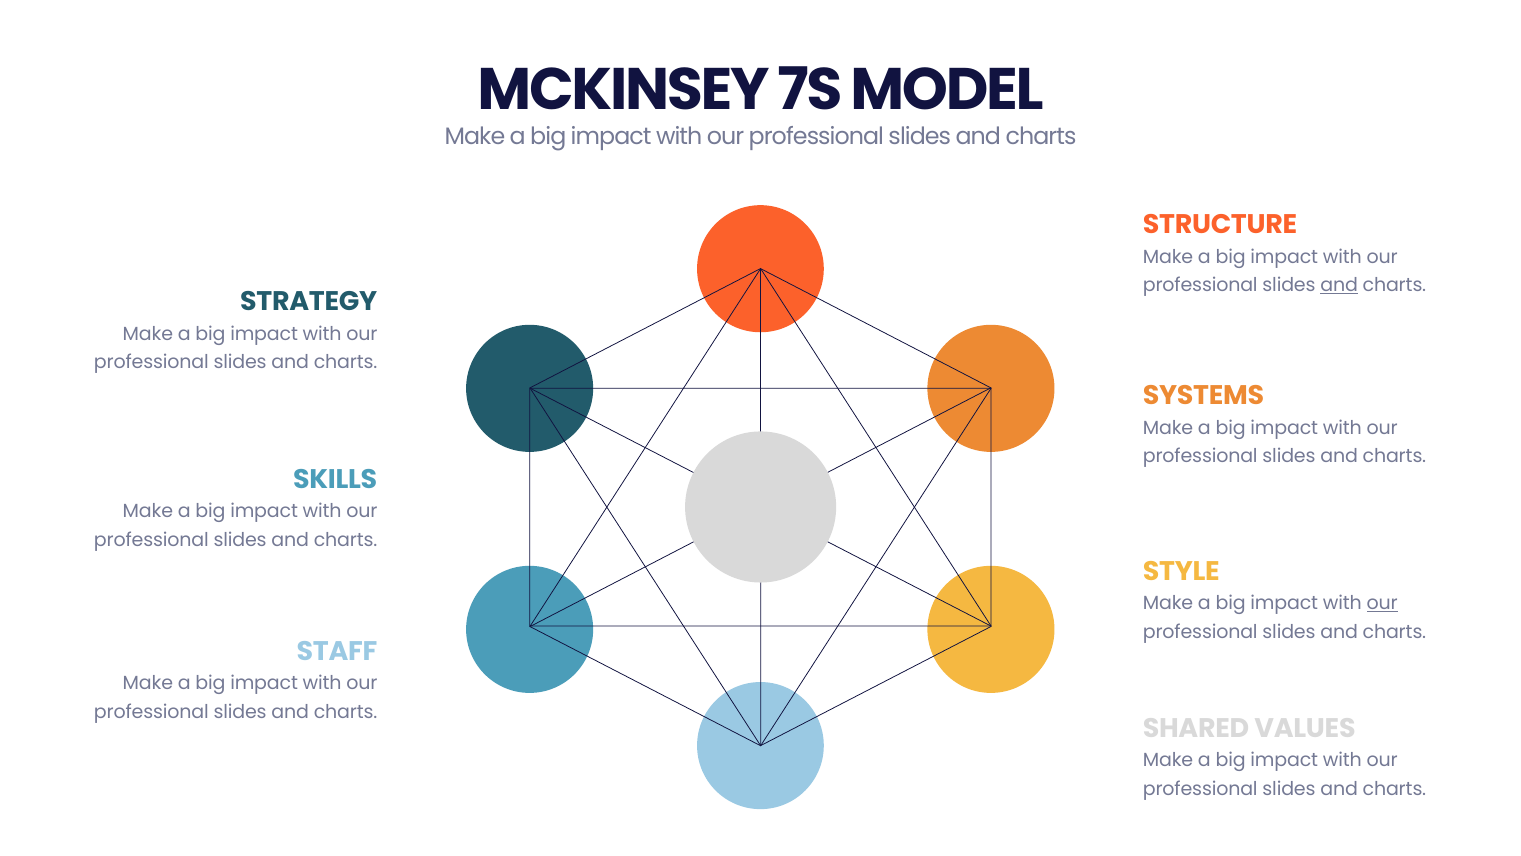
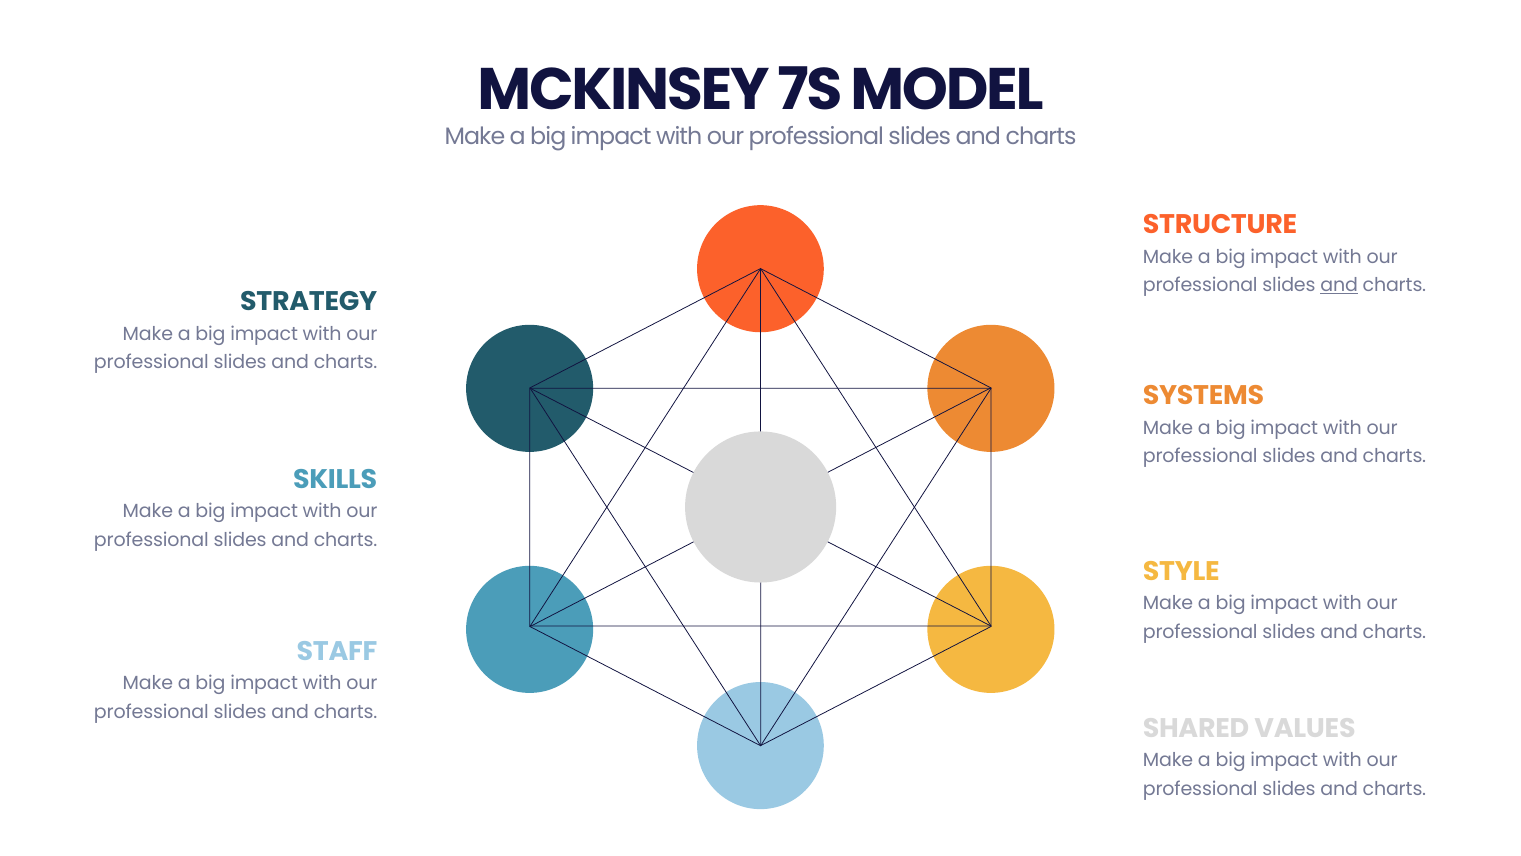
our underline: present -> none (1382, 603)
